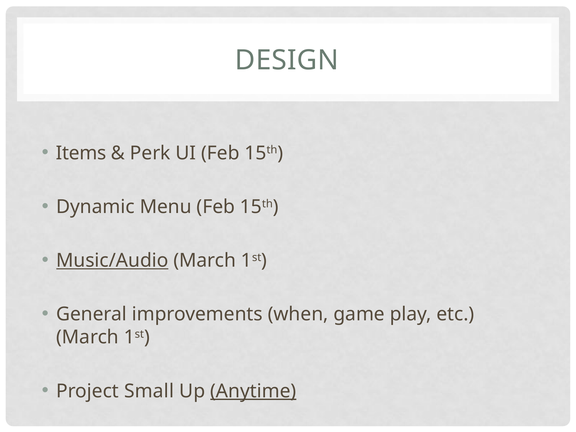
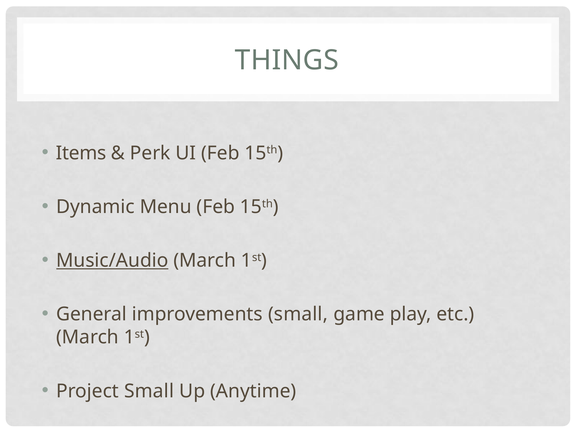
DESIGN: DESIGN -> THINGS (287, 60)
improvements when: when -> small (298, 314)
Anytime underline: present -> none (253, 391)
